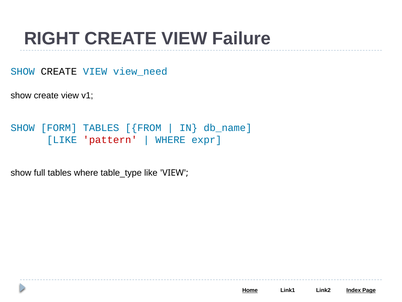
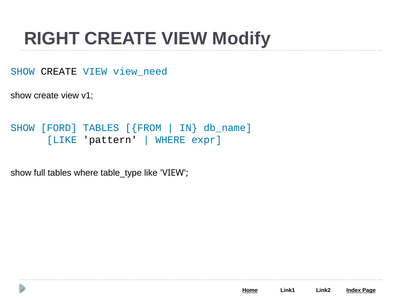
Failure: Failure -> Modify (242, 39)
FORM: FORM -> FORD (59, 128)
pattern colour: red -> black (110, 140)
